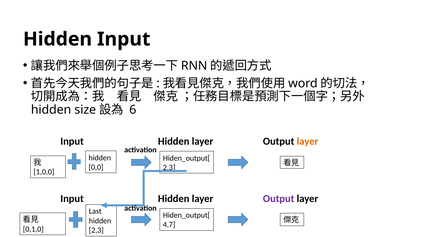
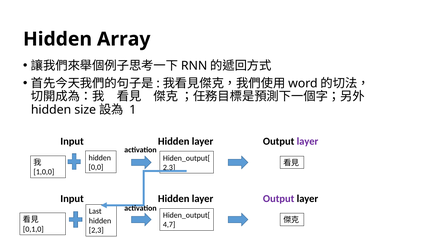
Hidden Input: Input -> Array (124, 39)
6: 6 -> 1 (133, 110)
layer colour: orange -> purple (307, 141)
